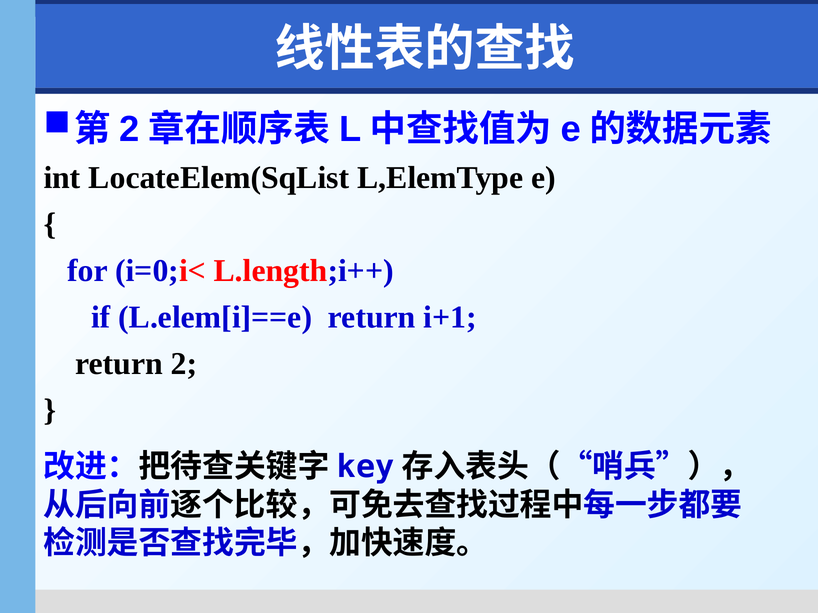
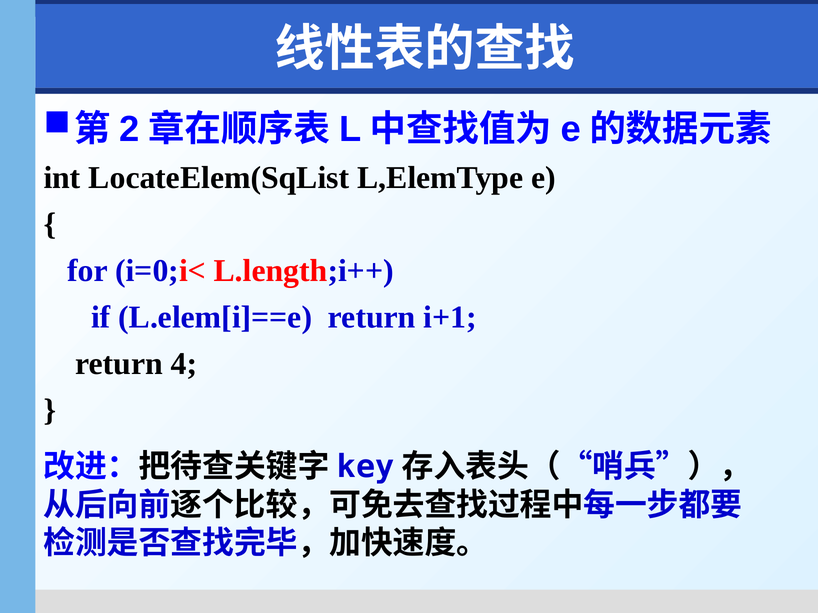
return 2: 2 -> 4 (184, 364)
